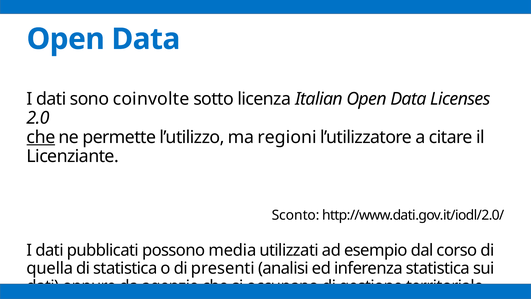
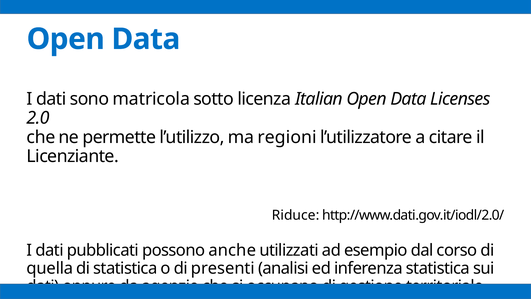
coinvolte: coinvolte -> matricola (151, 99)
che underline: present -> none (41, 137)
Sconto: Sconto -> Riduce (296, 215)
media: media -> anche (232, 250)
